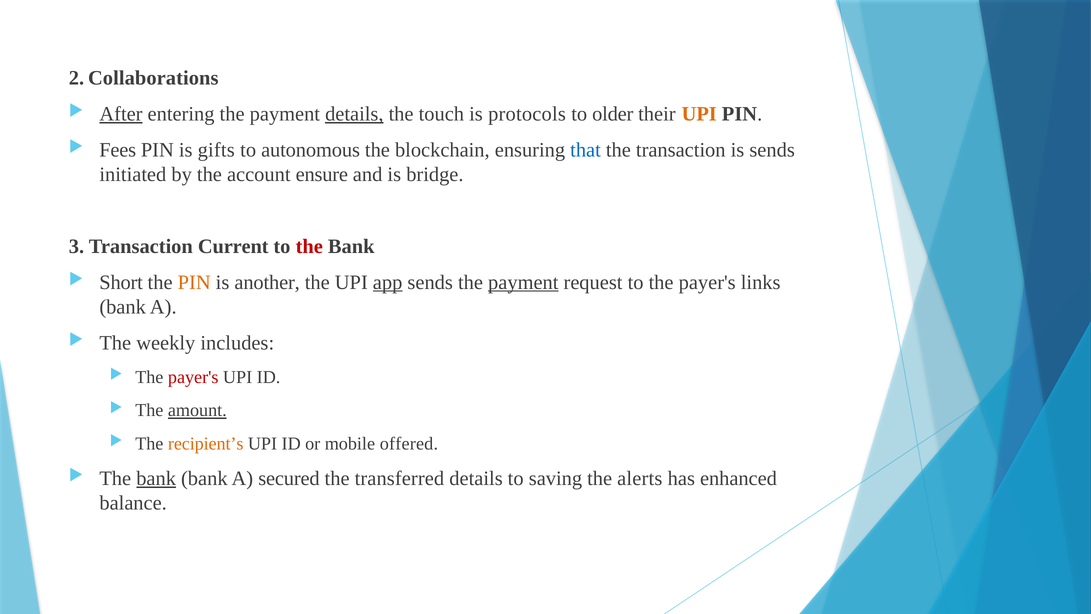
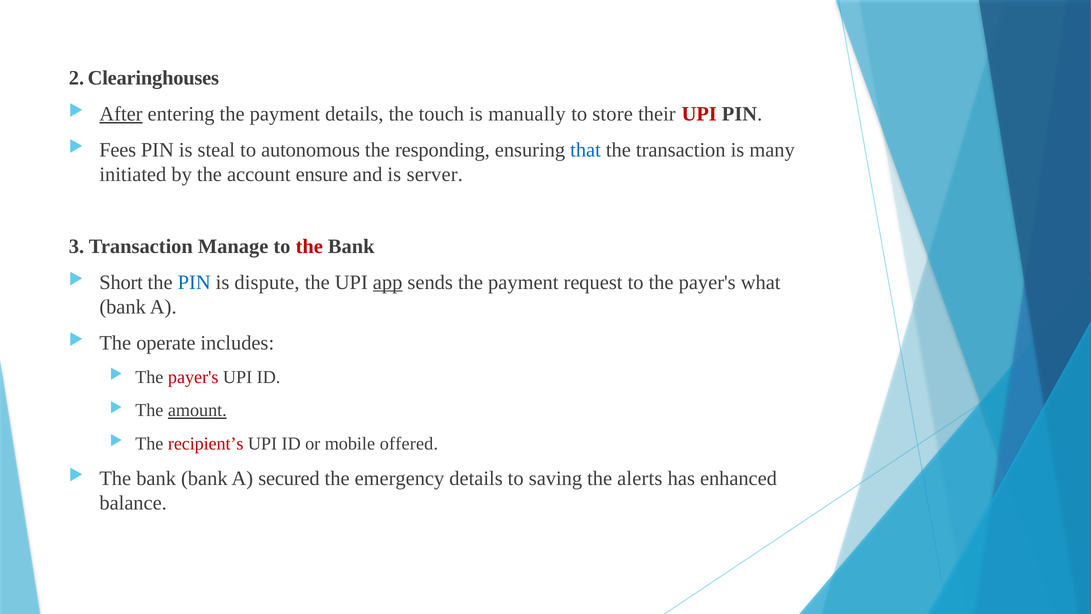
Collaborations: Collaborations -> Clearinghouses (153, 78)
details underline: present -> none (354, 114)
protocols: protocols -> manually (527, 114)
older: older -> store (613, 114)
UPI colour: orange -> red (699, 114)
gifts: gifts -> steal (216, 150)
blockchain: blockchain -> responding (442, 150)
is sends: sends -> many (772, 150)
bridge: bridge -> server (435, 174)
Current: Current -> Manage (233, 246)
PIN colour: orange -> blue (194, 282)
another: another -> dispute (267, 282)
payment underline: present -> none (523, 282)
links: links -> what (761, 282)
weekly: weekly -> operate (166, 343)
recipient’s colour: orange -> red (206, 443)
bank underline: present -> none (156, 478)
transferred: transferred -> emergency (399, 478)
